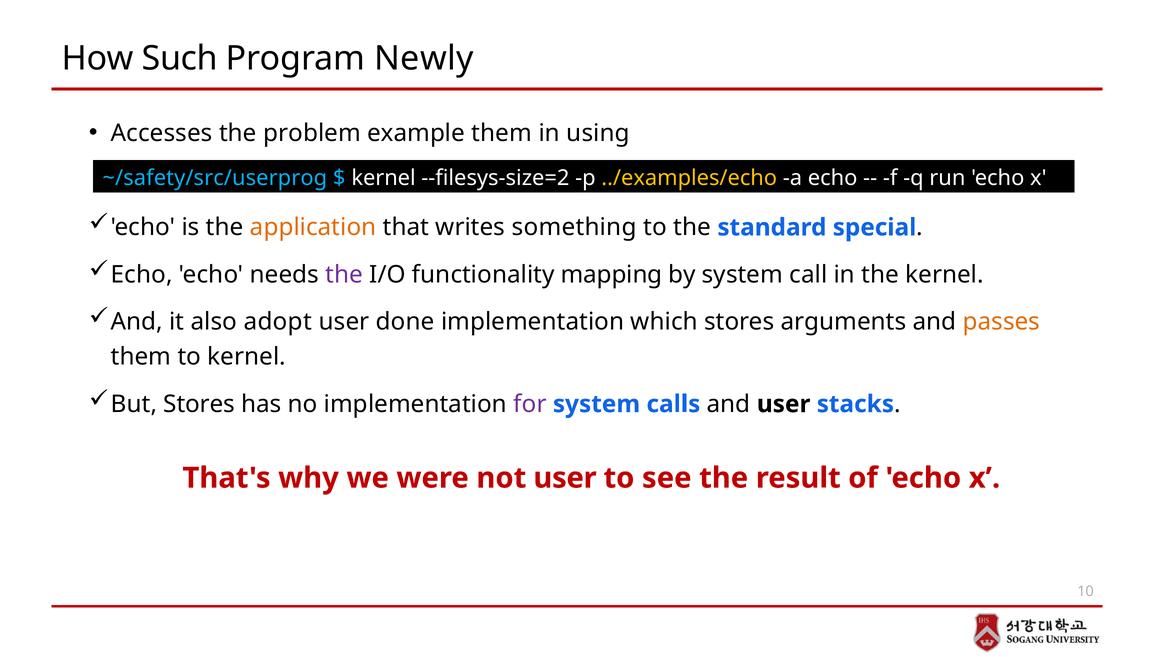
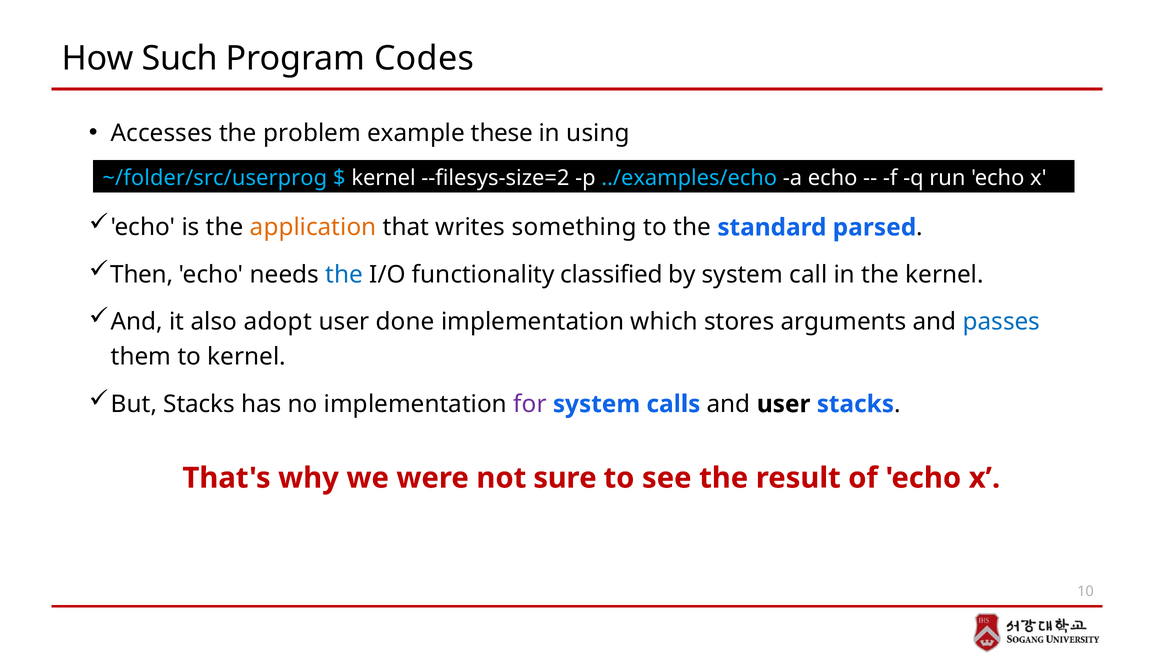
Newly: Newly -> Codes (424, 58)
example them: them -> these (502, 133)
~/safety/src/userprog: ~/safety/src/userprog -> ~/folder/src/userprog (215, 178)
../examples/echo colour: yellow -> light blue (689, 178)
special: special -> parsed (874, 227)
Echo: Echo -> Then (142, 275)
the colour: purple -> blue (344, 275)
mapping: mapping -> classified (612, 275)
passes colour: orange -> blue (1001, 322)
But Stores: Stores -> Stacks (199, 404)
not user: user -> sure (565, 478)
